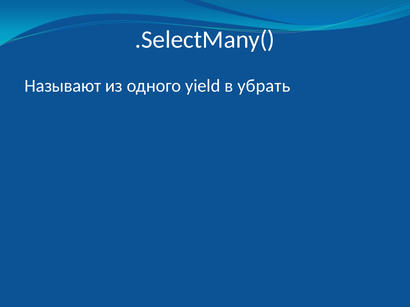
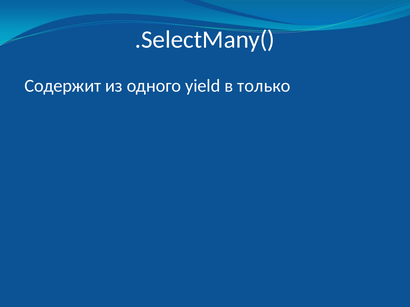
Называют: Называют -> Содержит (63, 86)
убрать: убрать -> только (264, 86)
